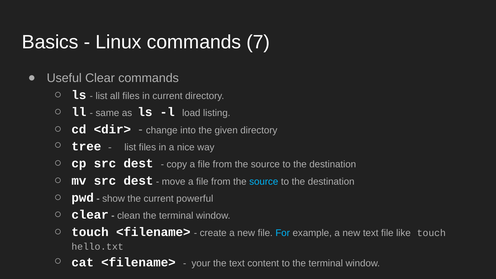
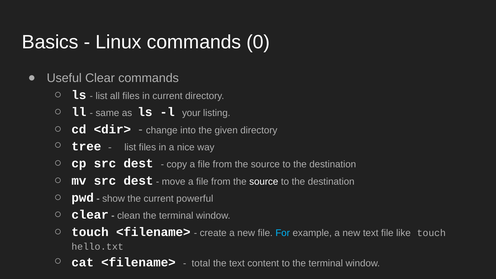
7: 7 -> 0 (258, 42)
load: load -> your (191, 113)
source colour: light blue -> white (264, 182)
your: your -> total (201, 263)
